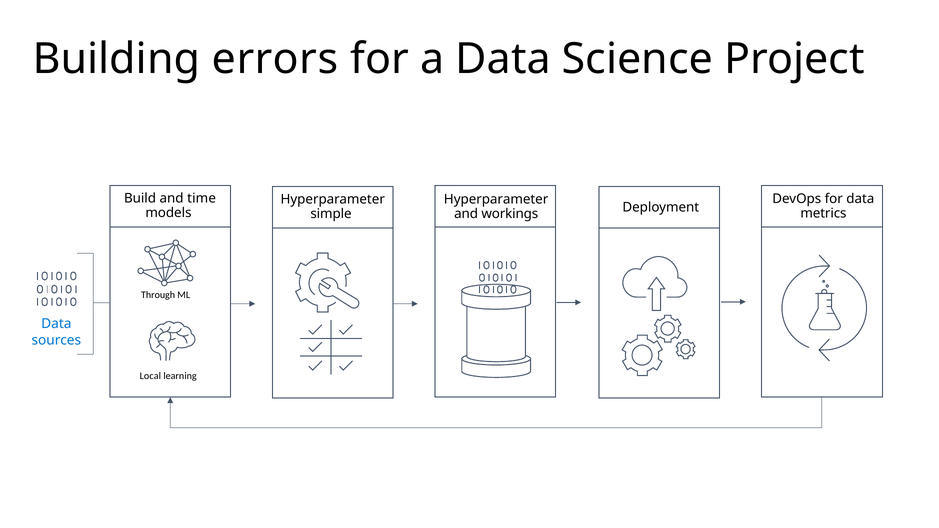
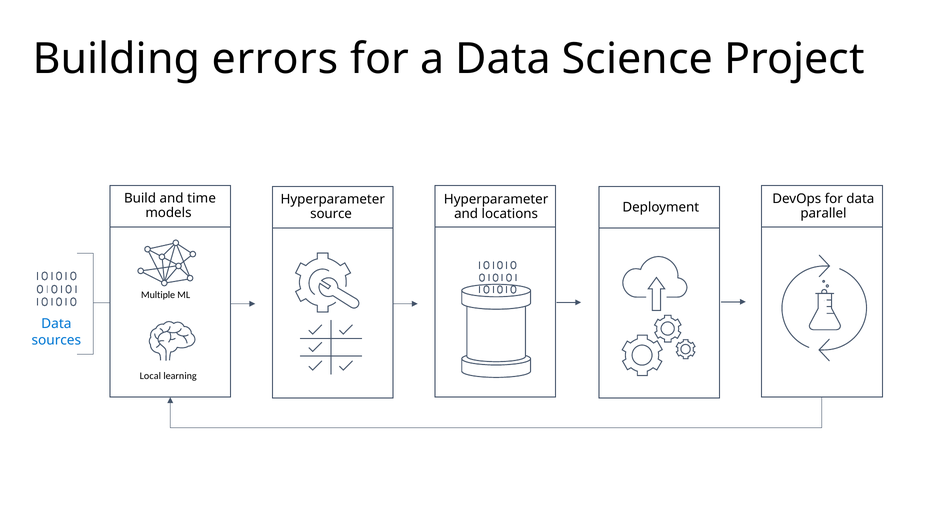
metrics: metrics -> parallel (823, 214)
simple: simple -> source (331, 214)
workings: workings -> locations (510, 214)
Through: Through -> Multiple (158, 295)
